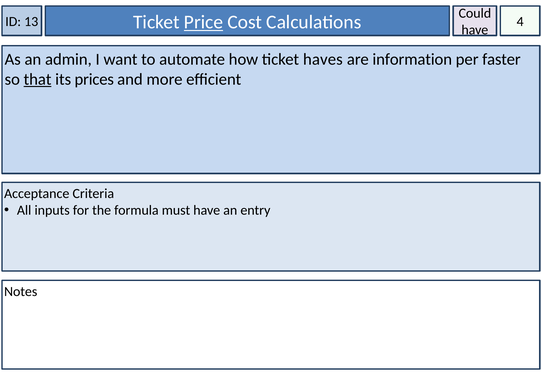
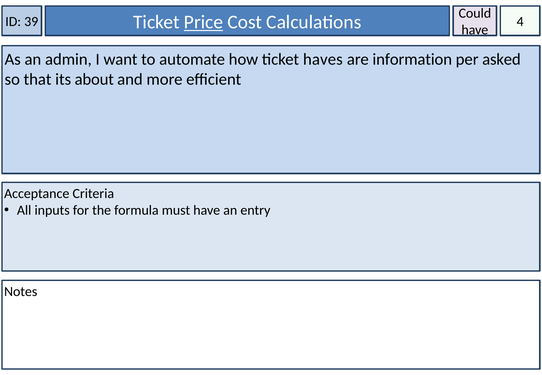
13: 13 -> 39 (31, 22)
faster: faster -> asked (501, 59)
that underline: present -> none (38, 79)
prices: prices -> about (94, 79)
